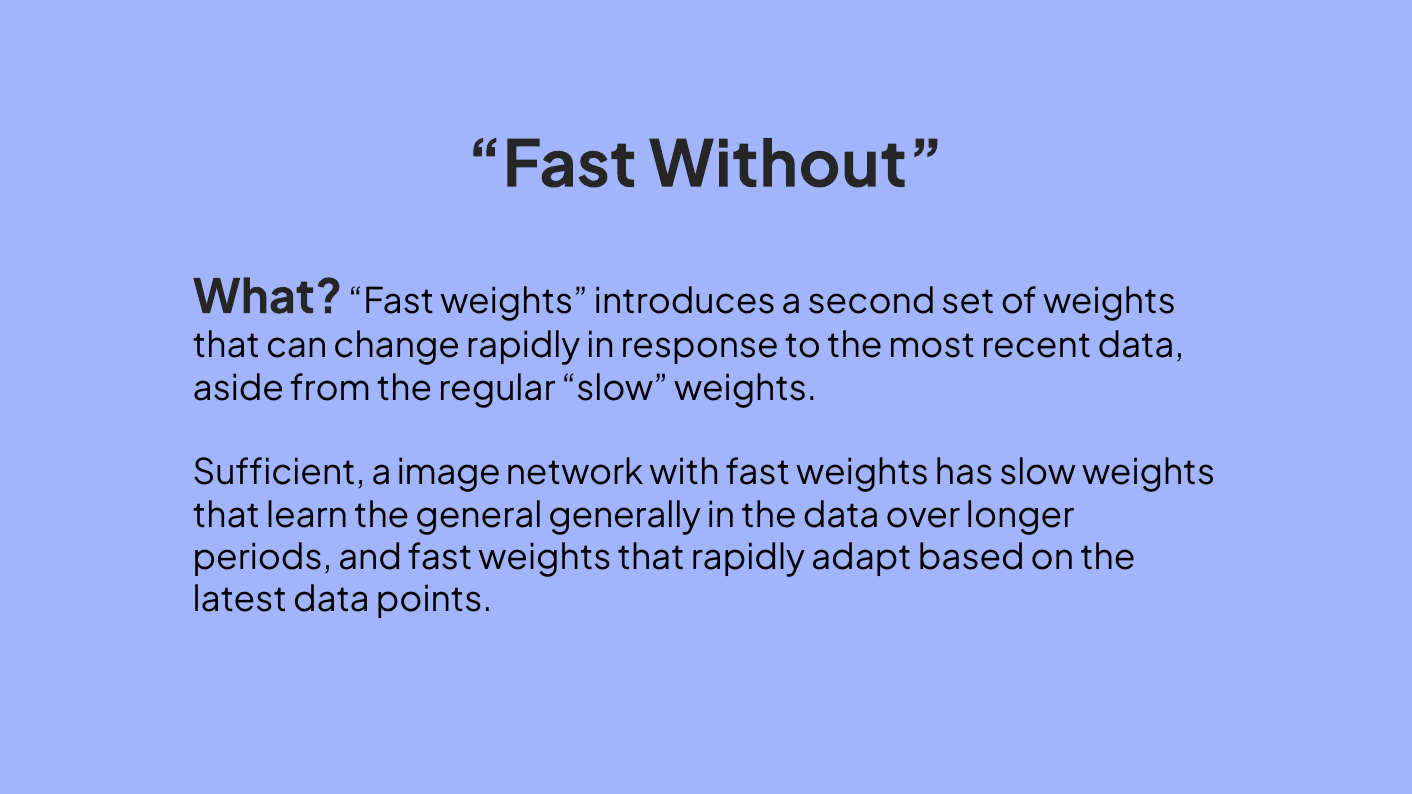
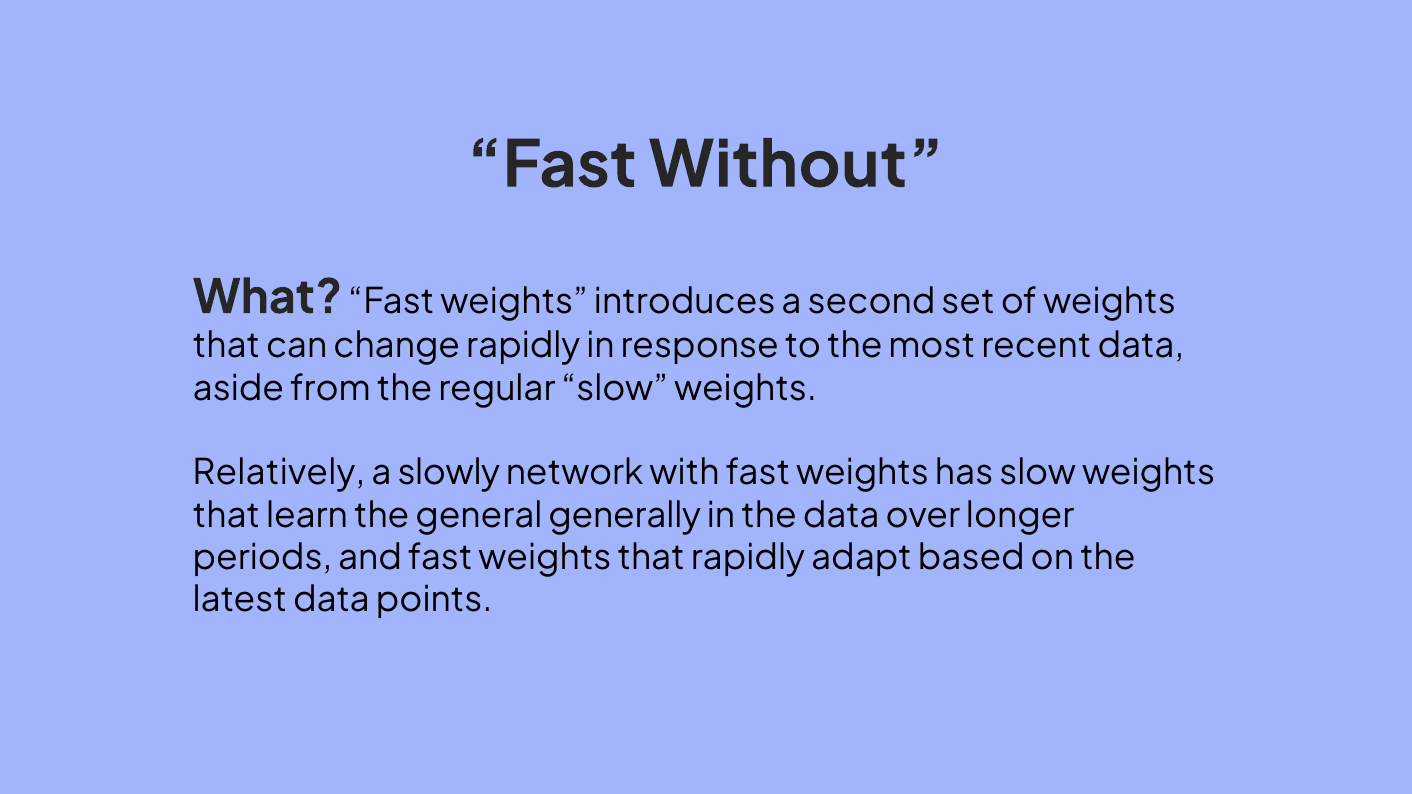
Sufficient: Sufficient -> Relatively (279, 473)
image: image -> slowly (449, 473)
